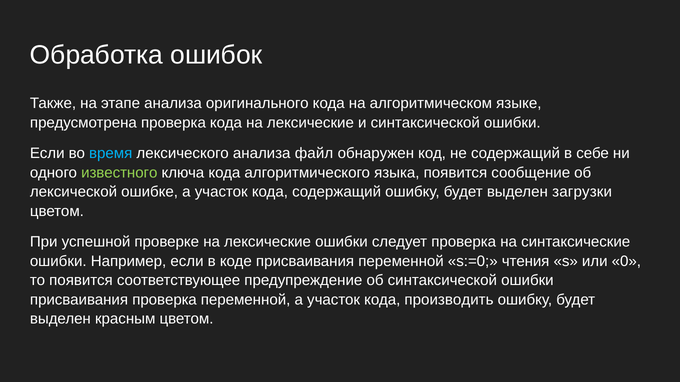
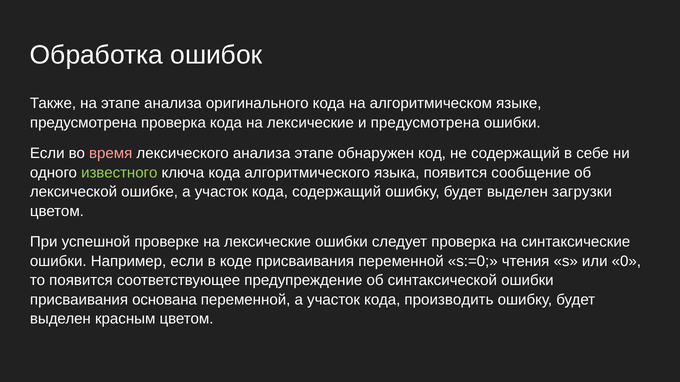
и синтаксической: синтаксической -> предусмотрена (425, 123)
время colour: light blue -> pink (111, 154)
анализа файл: файл -> этапе (314, 154)
присваивания проверка: проверка -> основана (165, 300)
